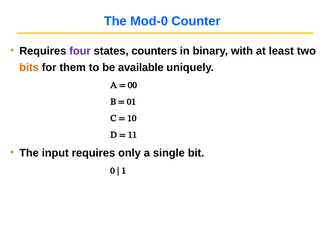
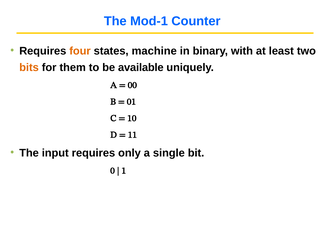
Mod-0: Mod-0 -> Mod-1 (149, 21)
four colour: purple -> orange (80, 51)
counters: counters -> machine (154, 51)
